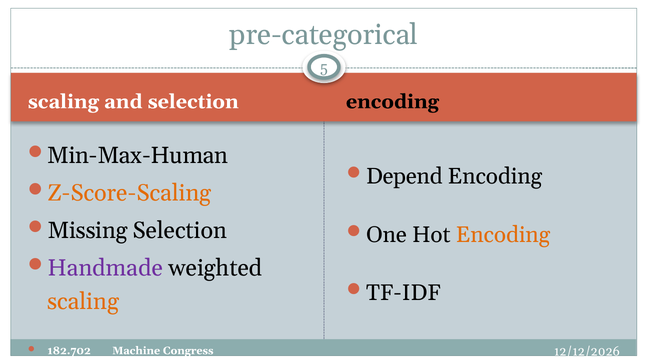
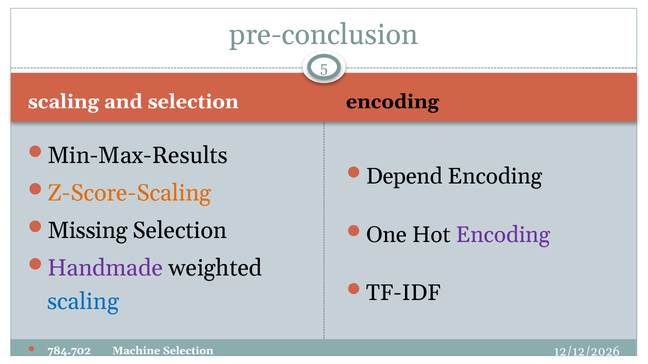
pre-categorical: pre-categorical -> pre-conclusion (324, 35)
Min-Max-Human: Min-Max-Human -> Min-Max-Results (138, 156)
Encoding colour: orange -> purple (503, 235)
scaling colour: orange -> blue (83, 302)
182.702: 182.702 -> 784.702 (69, 351)
Machine Congress: Congress -> Selection (188, 351)
